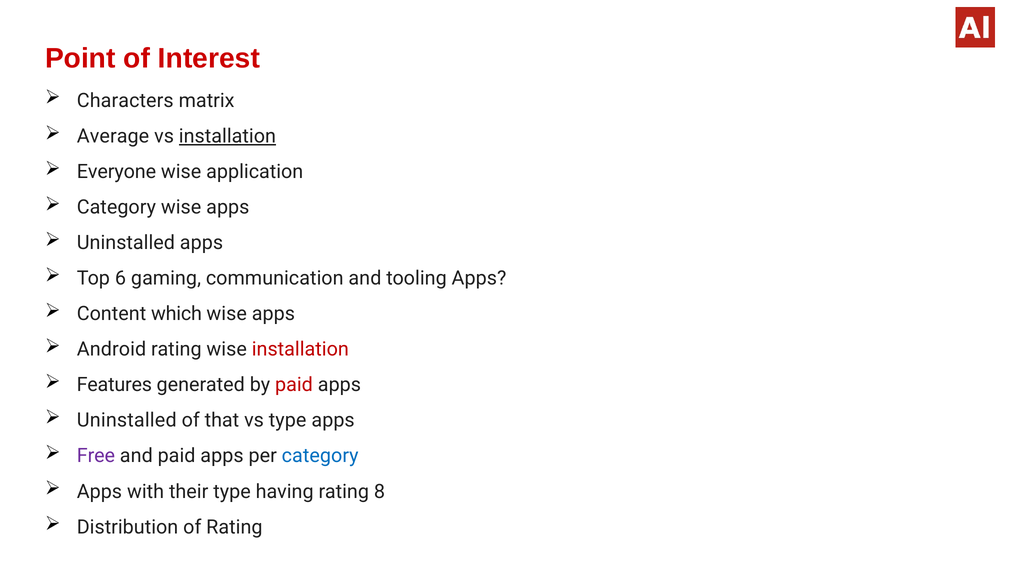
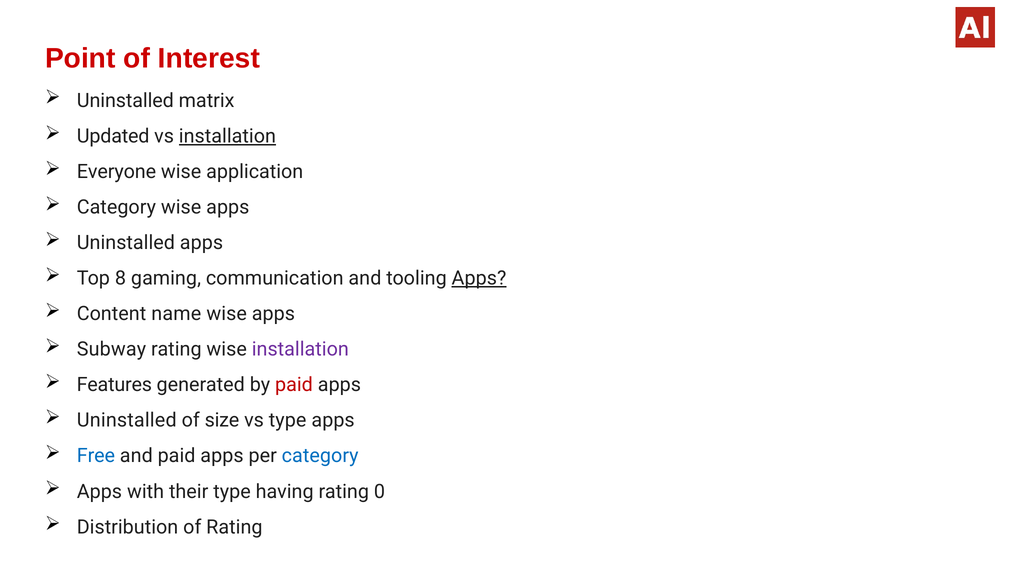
Characters: Characters -> Uninstalled (125, 101)
Average: Average -> Updated (113, 136)
6: 6 -> 8 (120, 279)
Apps underline: none -> present (479, 279)
which: which -> name (176, 314)
Android: Android -> Subway (111, 350)
installation colour: red -> purple (300, 350)
that: that -> size (222, 421)
Free colour: purple -> blue (96, 456)
8: 8 -> 0 (380, 492)
